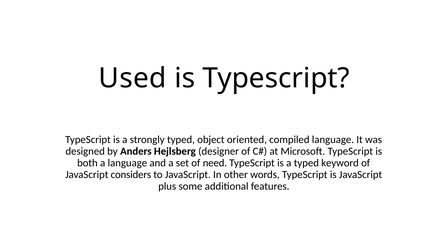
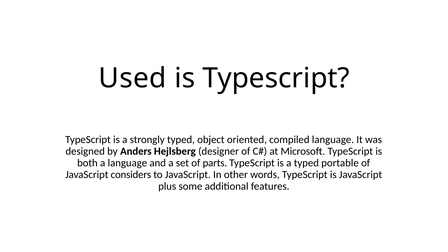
need: need -> parts (215, 163)
keyword: keyword -> portable (340, 163)
